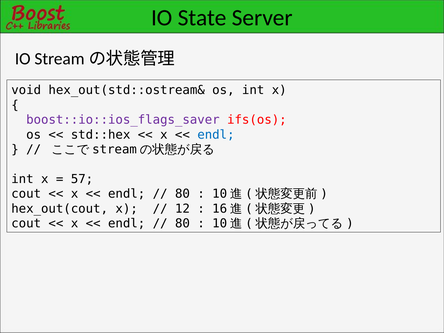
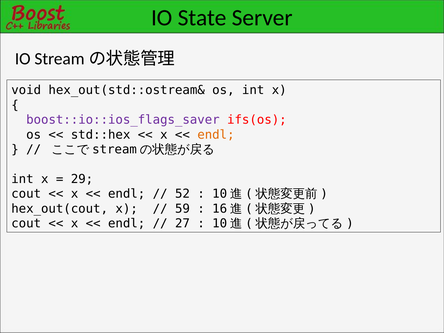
endl colour: blue -> orange (216, 135)
57: 57 -> 29 (82, 179)
80: 80 -> 52 (182, 194)
12: 12 -> 59 (182, 209)
80: 80 -> 27 (182, 223)
